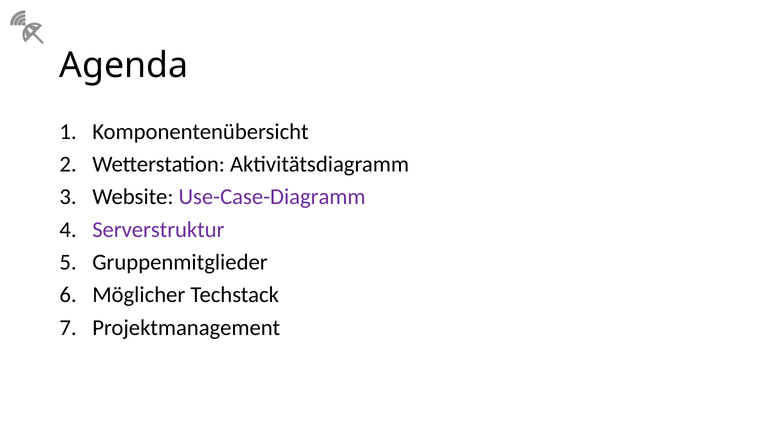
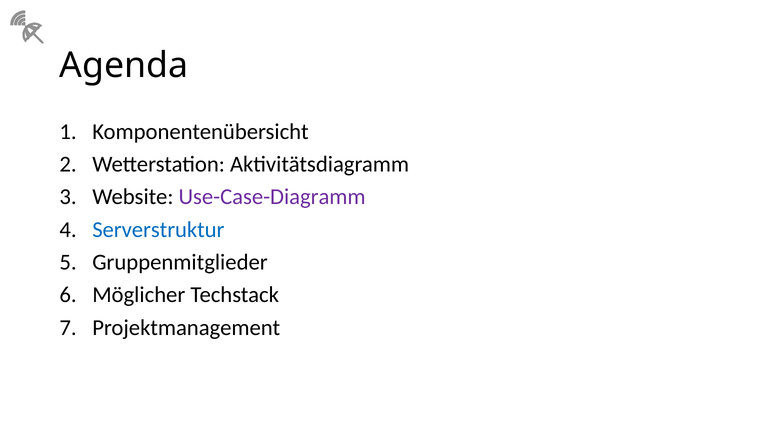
Serverstruktur colour: purple -> blue (158, 230)
